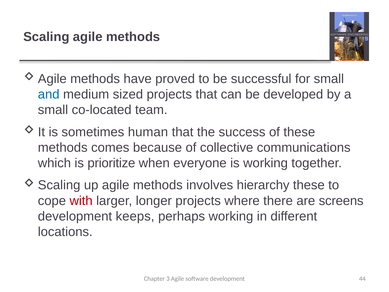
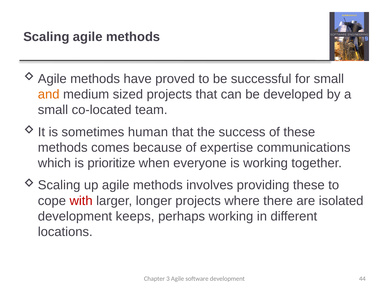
and colour: blue -> orange (49, 94)
collective: collective -> expertise (227, 147)
hierarchy: hierarchy -> providing (263, 185)
screens: screens -> isolated (341, 201)
